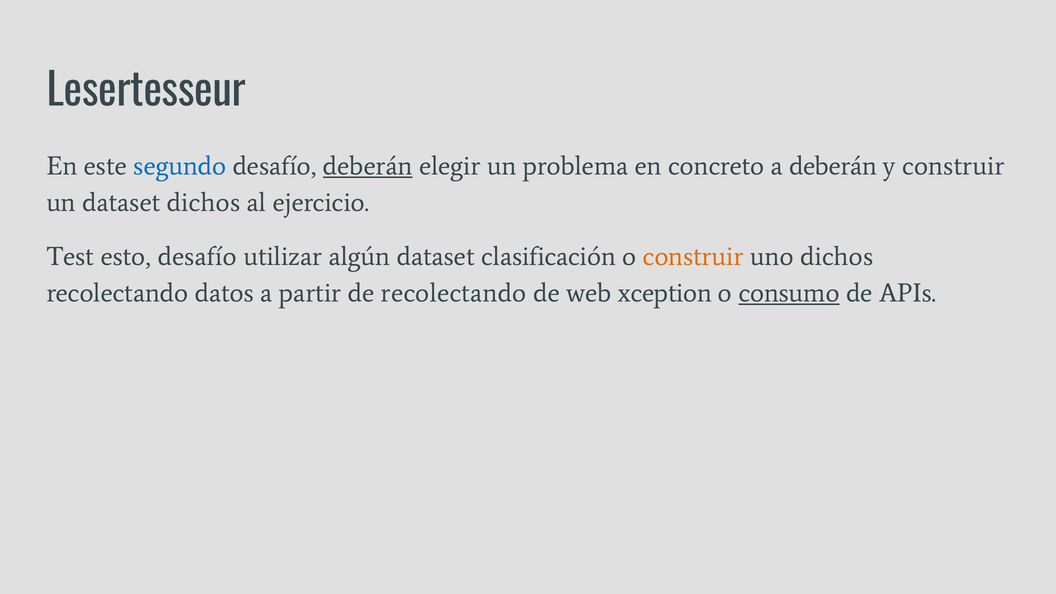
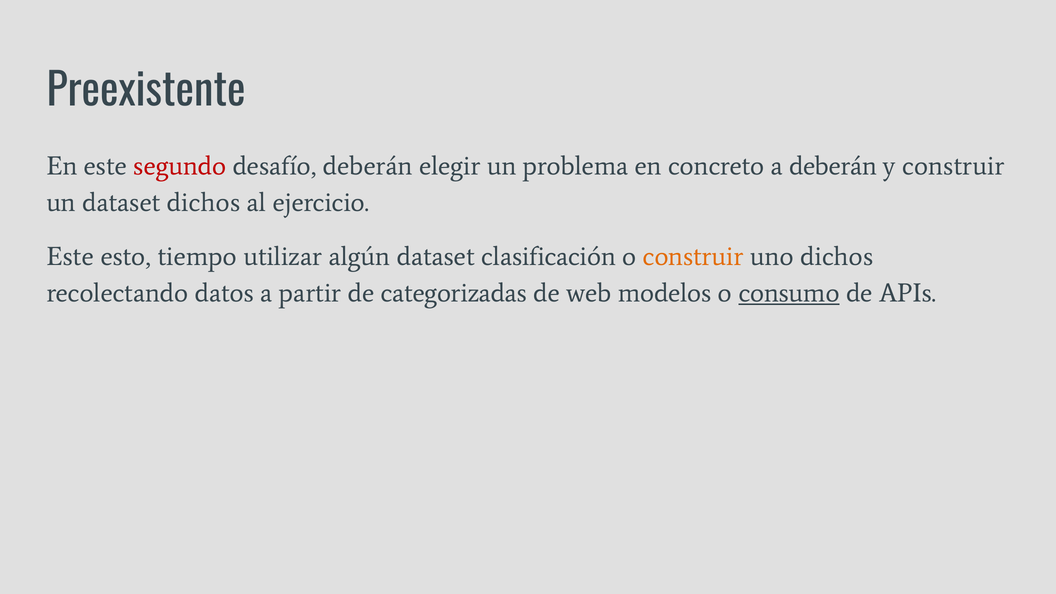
Lesertesseur: Lesertesseur -> Preexistente (146, 91)
segundo colour: blue -> red (180, 166)
deberán underline: present -> none (368, 166)
Test: Test -> Este (70, 256)
esto desafío: desafío -> tiempo (197, 256)
de recolectando: recolectando -> categorizadas (454, 293)
xception: xception -> modelos (665, 293)
